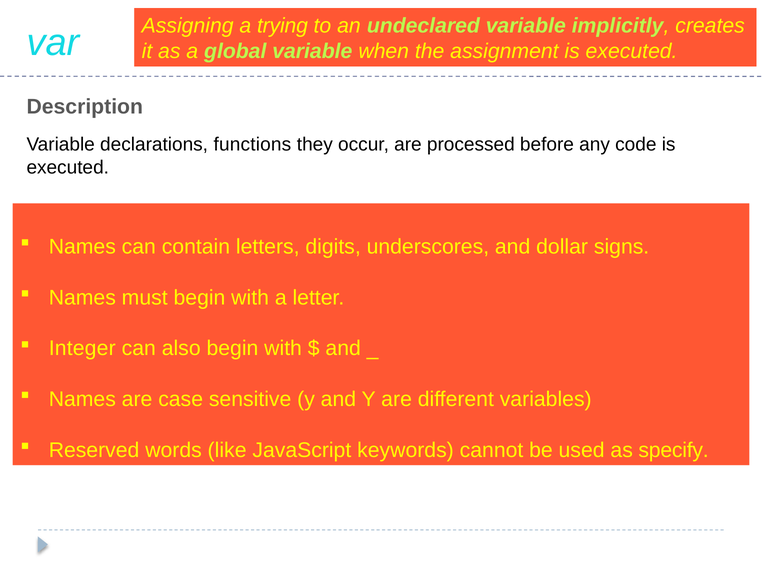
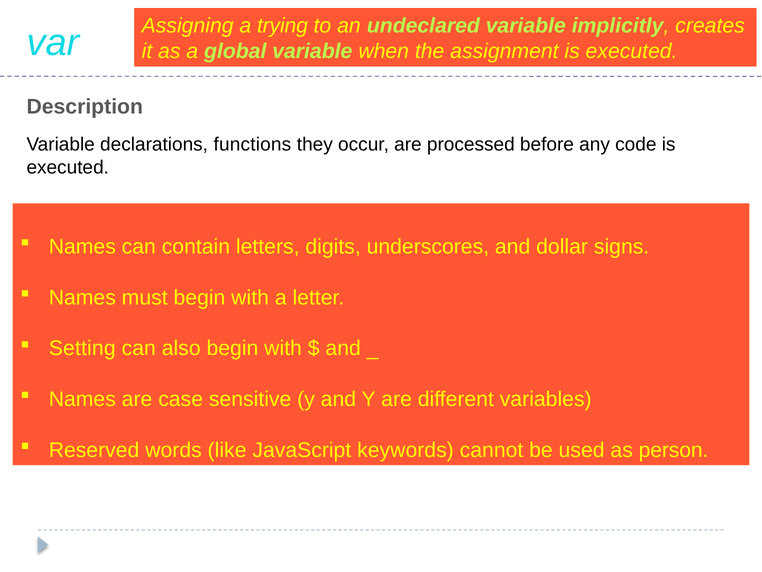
Integer: Integer -> Setting (82, 348)
specify: specify -> person (674, 450)
